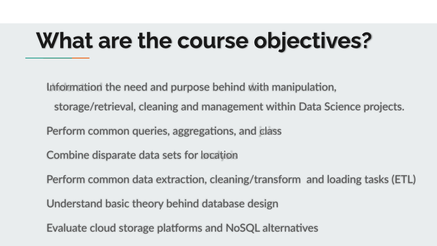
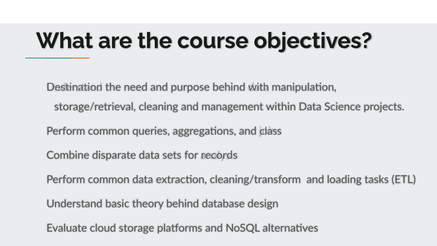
Information: Information -> Destination (74, 87)
location: location -> records (219, 155)
